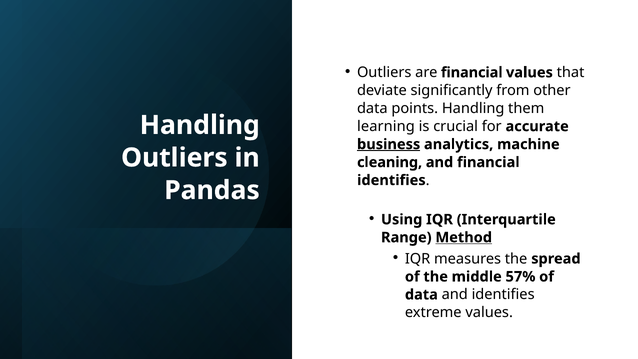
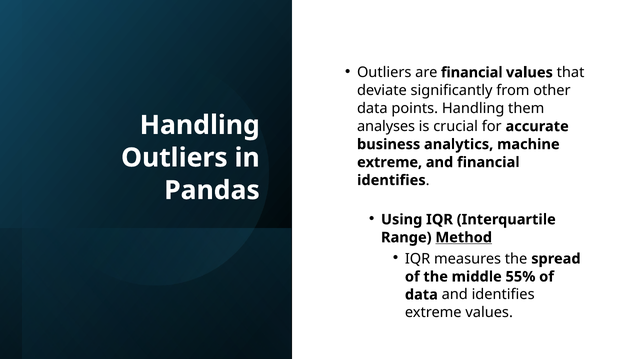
learning: learning -> analyses (386, 126)
business underline: present -> none (389, 144)
cleaning: cleaning -> extreme (390, 162)
57%: 57% -> 55% (520, 277)
